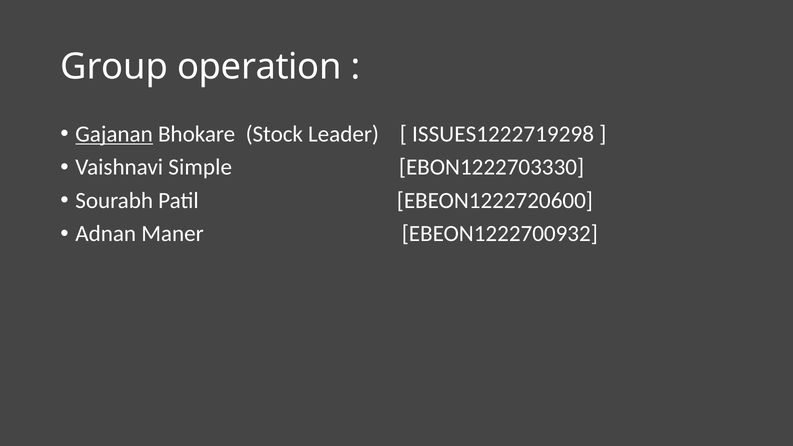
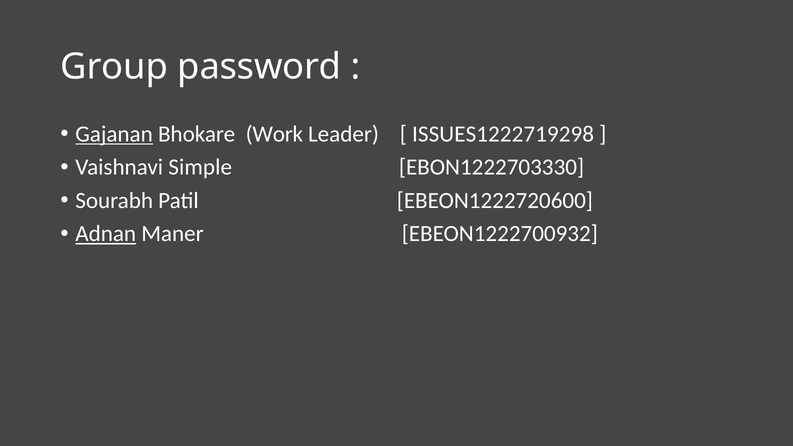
operation: operation -> password (259, 67)
Stock: Stock -> Work (274, 134)
Adnan underline: none -> present (106, 234)
